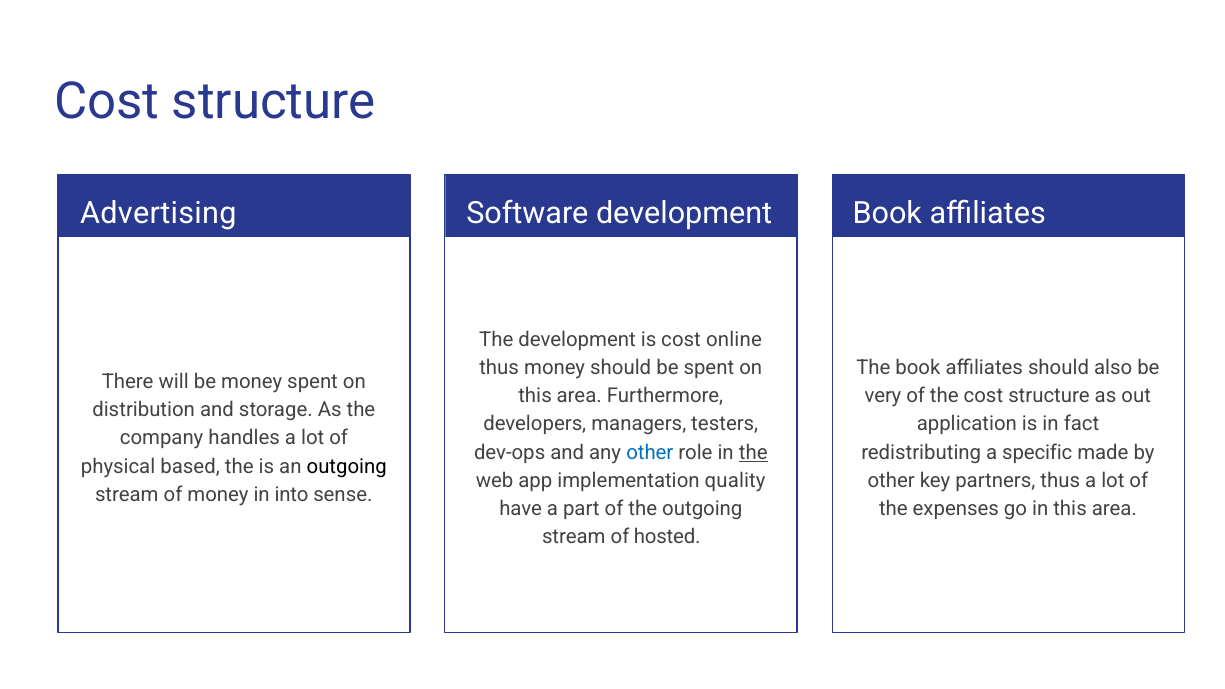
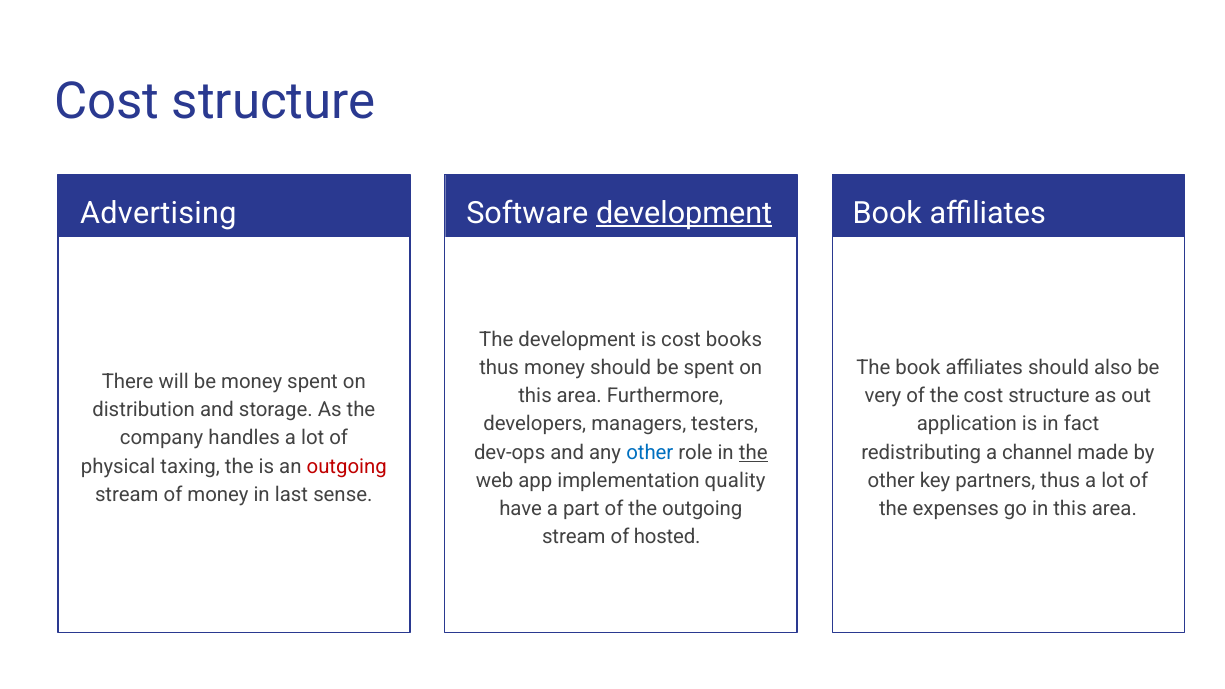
development underline: none -> present (684, 213)
online: online -> books (734, 340)
specific: specific -> channel (1037, 452)
based: based -> taxing (190, 466)
outgoing colour: black -> red (347, 466)
into: into -> last (291, 495)
